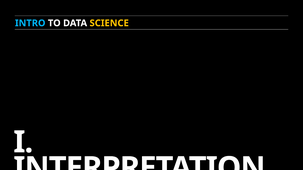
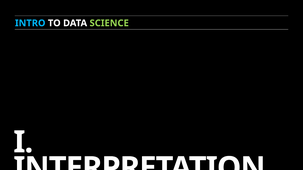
SCIENCE colour: yellow -> light green (109, 23)
